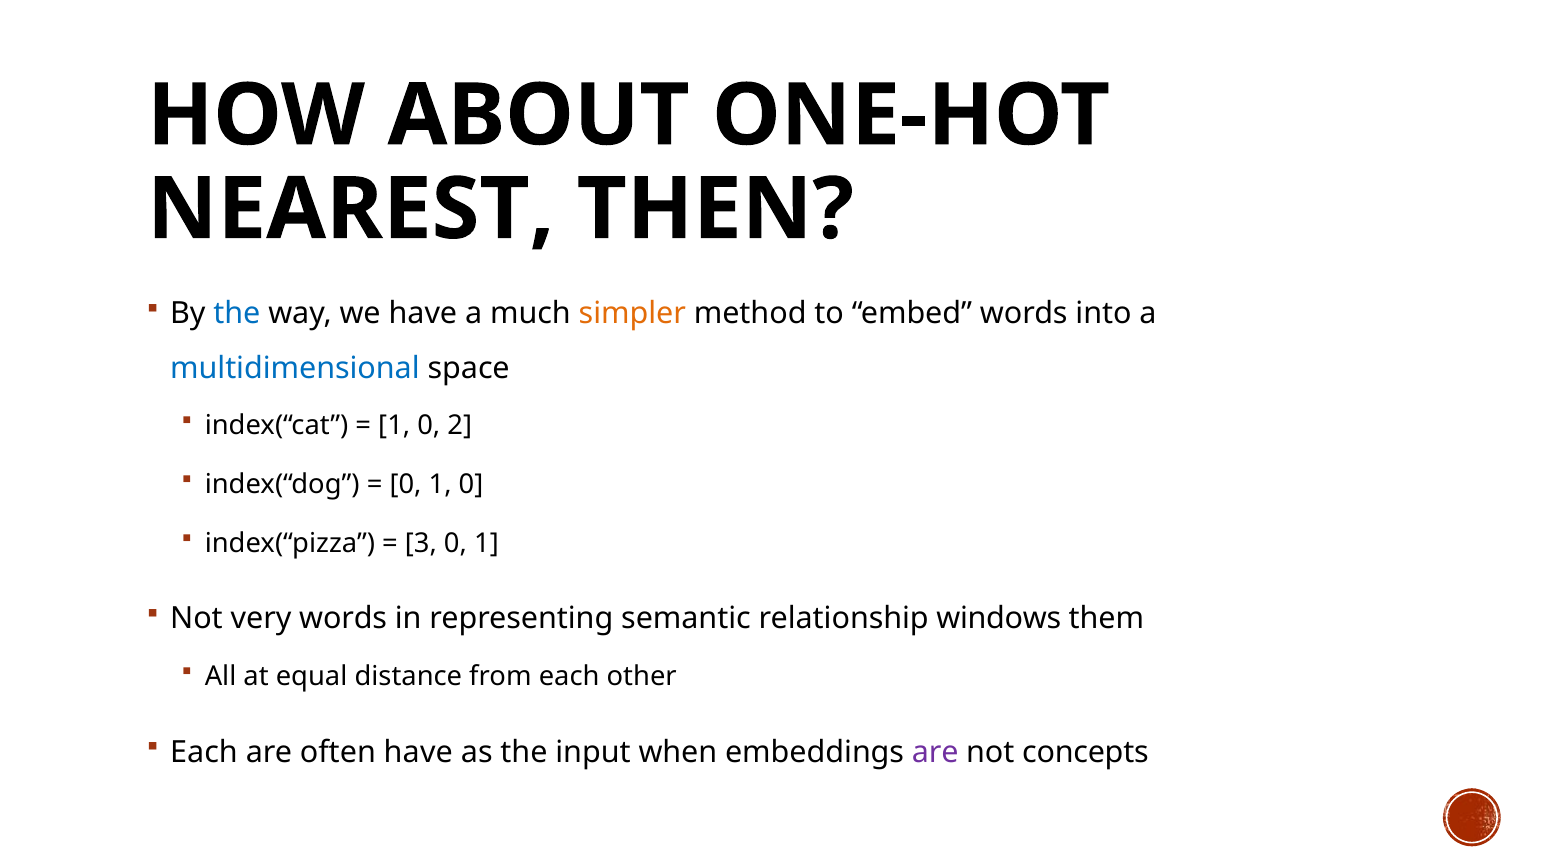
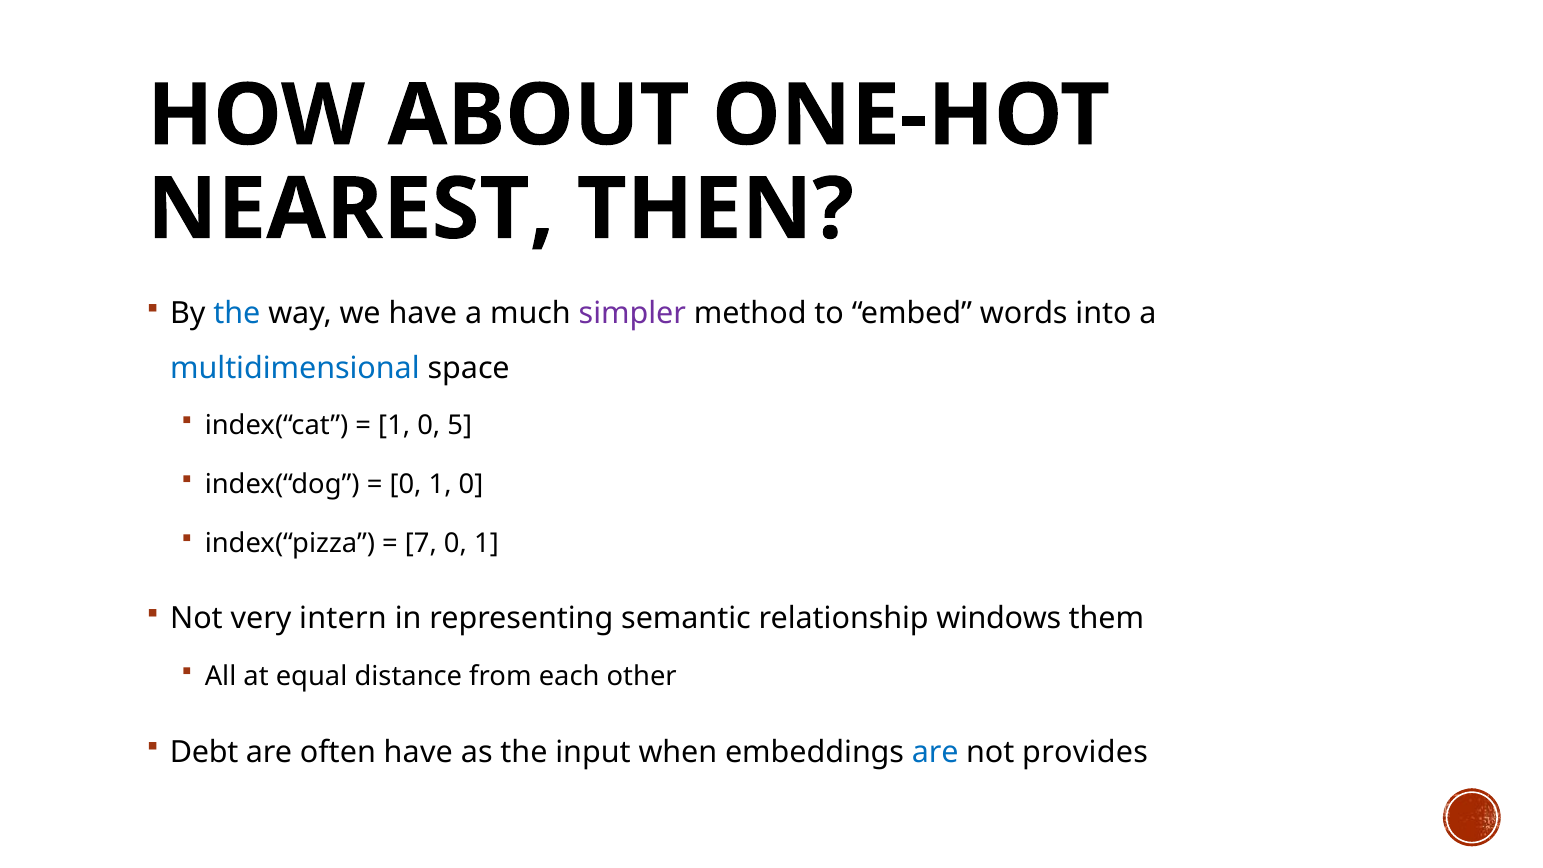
simpler colour: orange -> purple (632, 313)
2: 2 -> 5 (460, 425)
3: 3 -> 7 (421, 543)
very words: words -> intern (343, 619)
Each: Each -> Debt (204, 752)
are colour: purple -> blue (935, 752)
concepts: concepts -> provides (1085, 752)
